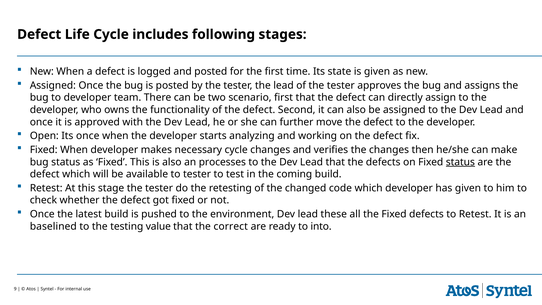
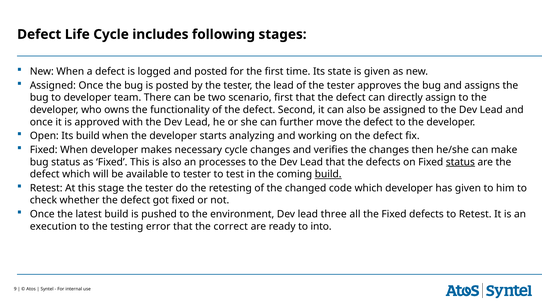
Its once: once -> build (88, 136)
build underline: none -> present (328, 174)
these: these -> three (334, 214)
baselined: baselined -> execution (53, 226)
value: value -> error (158, 226)
